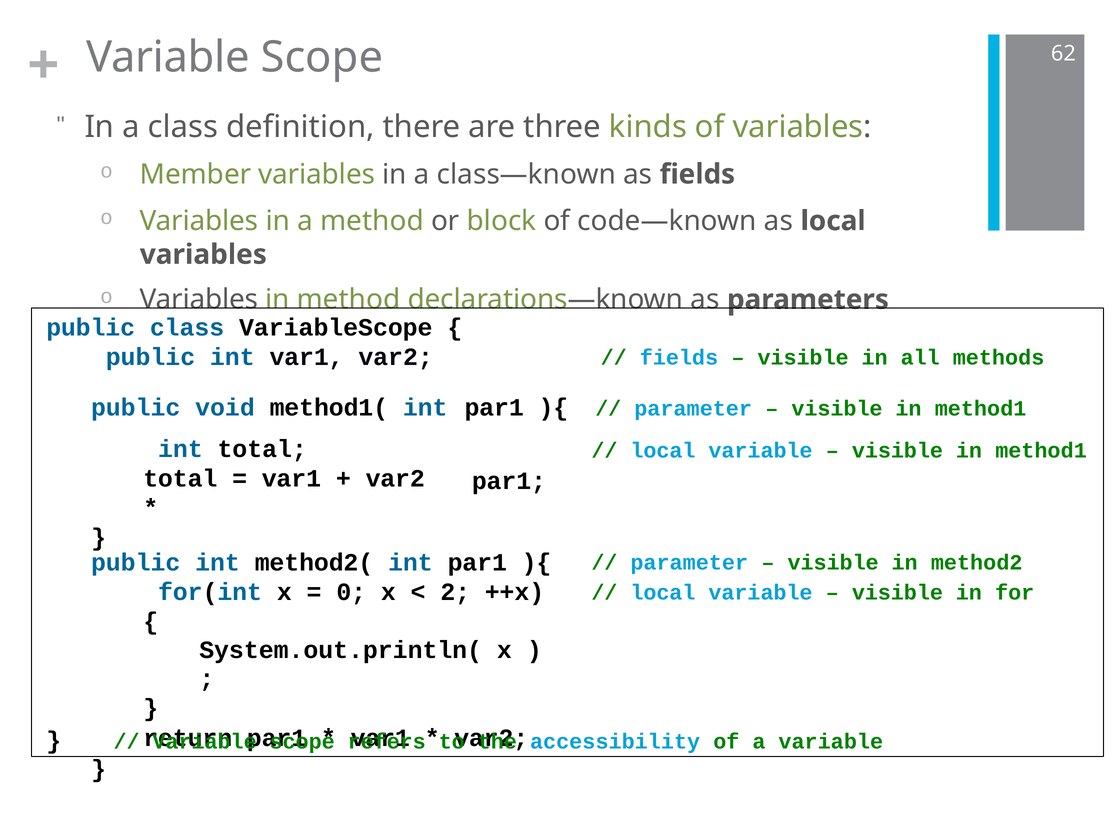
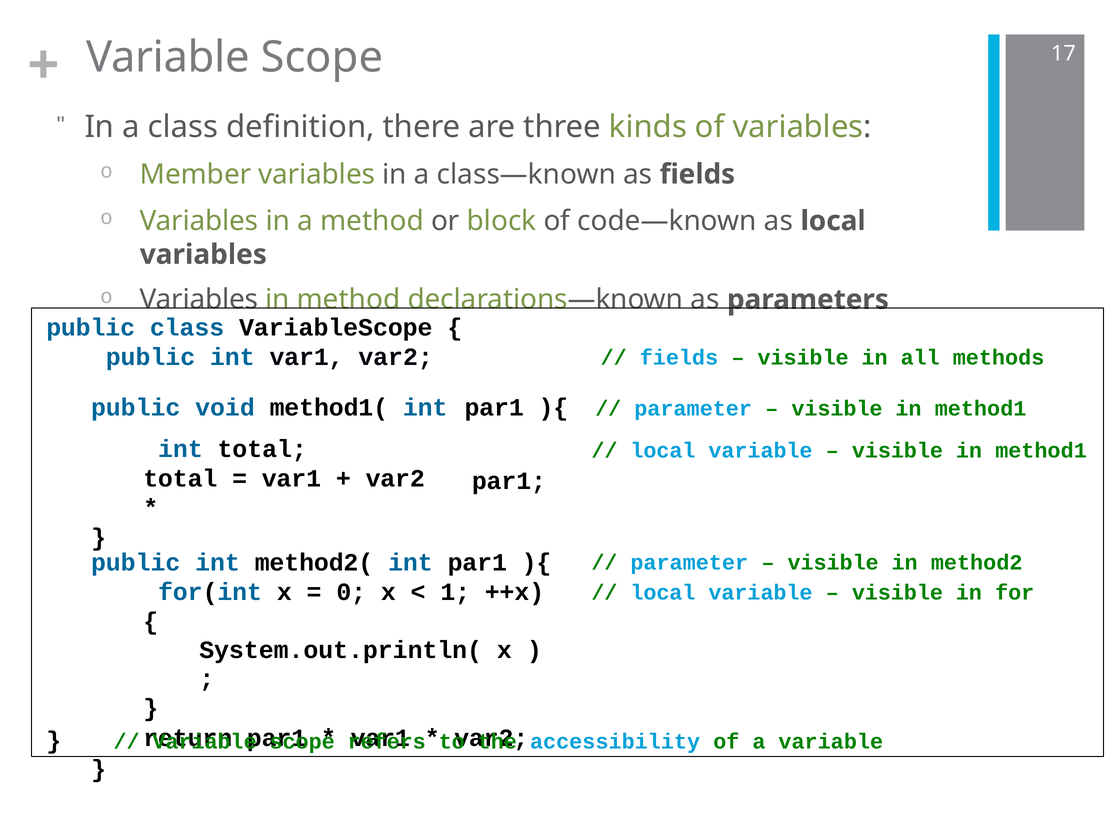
62: 62 -> 17 (1063, 54)
2: 2 -> 1 (455, 592)
